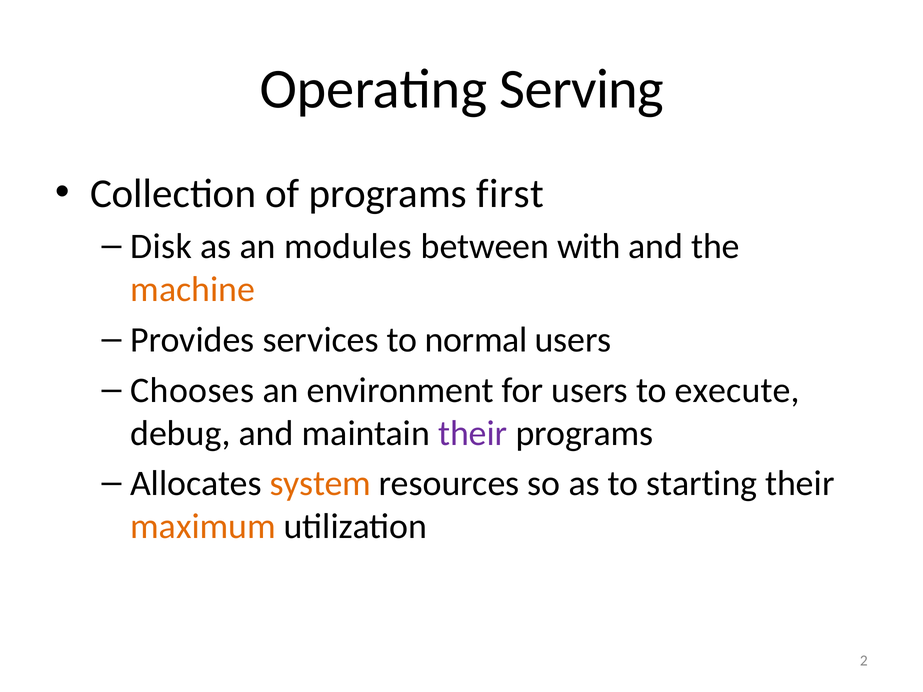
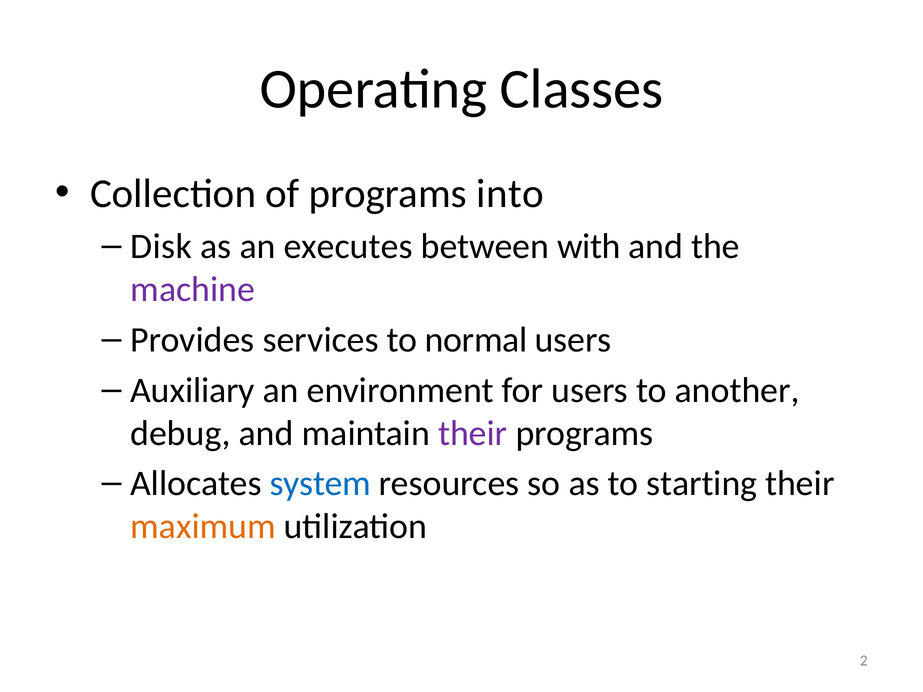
Serving: Serving -> Classes (581, 89)
first: first -> into (510, 194)
modules: modules -> executes (348, 247)
machine colour: orange -> purple (193, 290)
Chooses: Chooses -> Auxiliary (193, 390)
execute: execute -> another (737, 390)
system colour: orange -> blue (320, 484)
